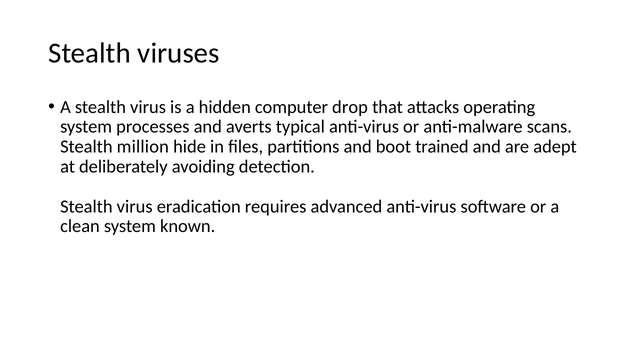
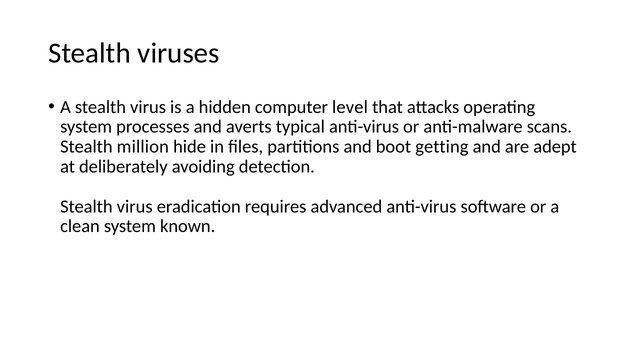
drop: drop -> level (350, 107)
trained: trained -> getting (442, 147)
